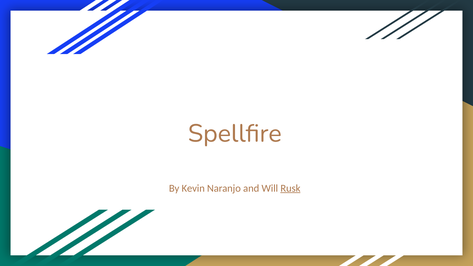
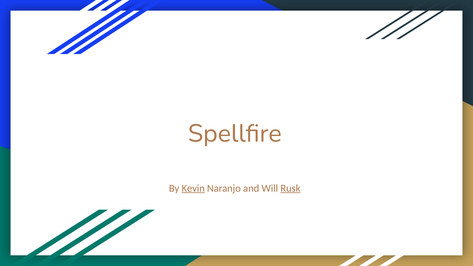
Kevin underline: none -> present (193, 188)
